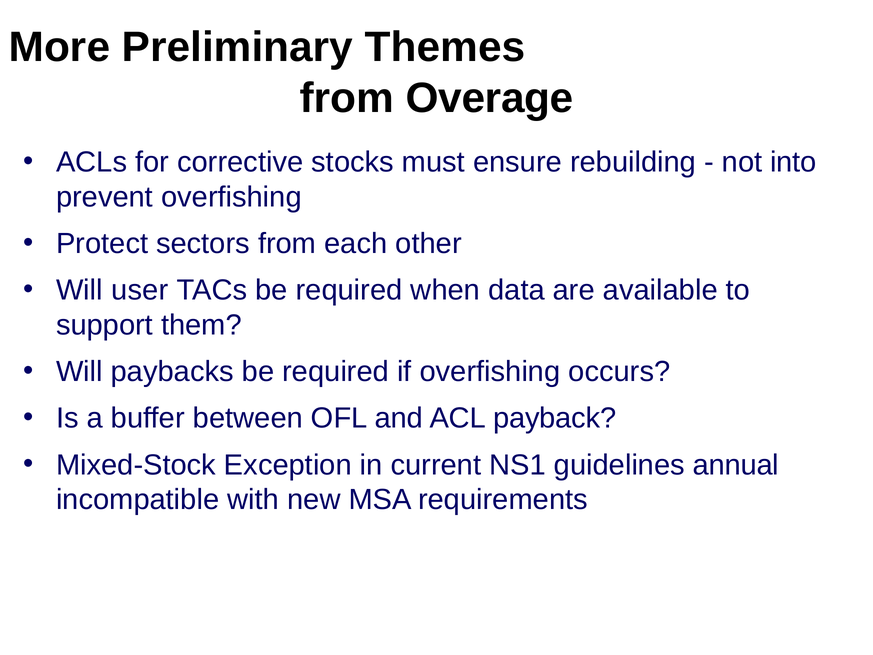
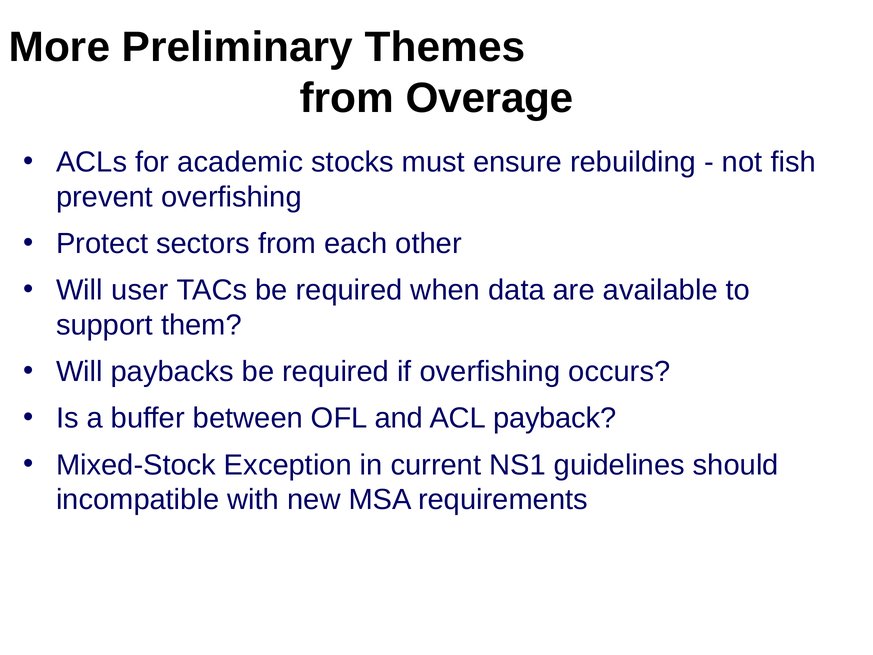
corrective: corrective -> academic (240, 162)
into: into -> fish (793, 162)
annual: annual -> should (736, 465)
